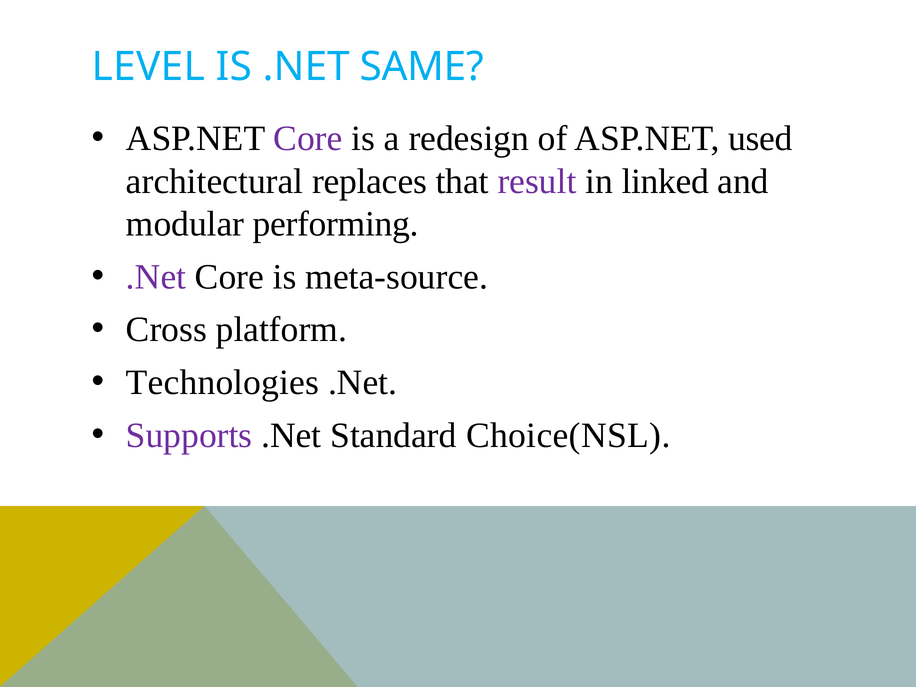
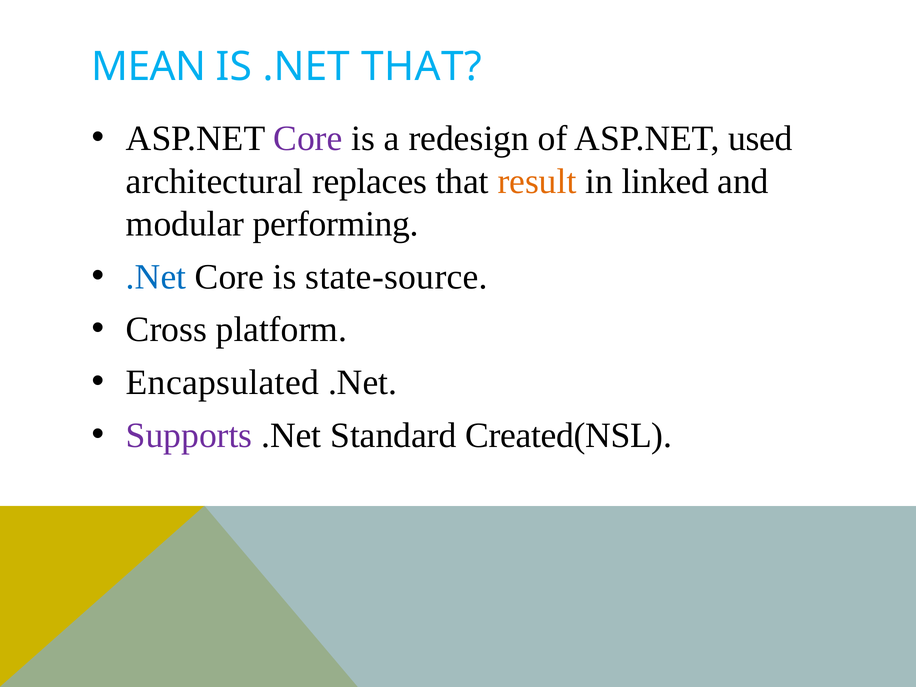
LEVEL: LEVEL -> MEAN (149, 67)
.NET SAME: SAME -> THAT (421, 67)
result colour: purple -> orange (537, 181)
.Net colour: purple -> blue (156, 277)
meta-source: meta-source -> state-source (397, 277)
Technologies: Technologies -> Encapsulated (222, 382)
Choice(NSL: Choice(NSL -> Created(NSL (569, 435)
